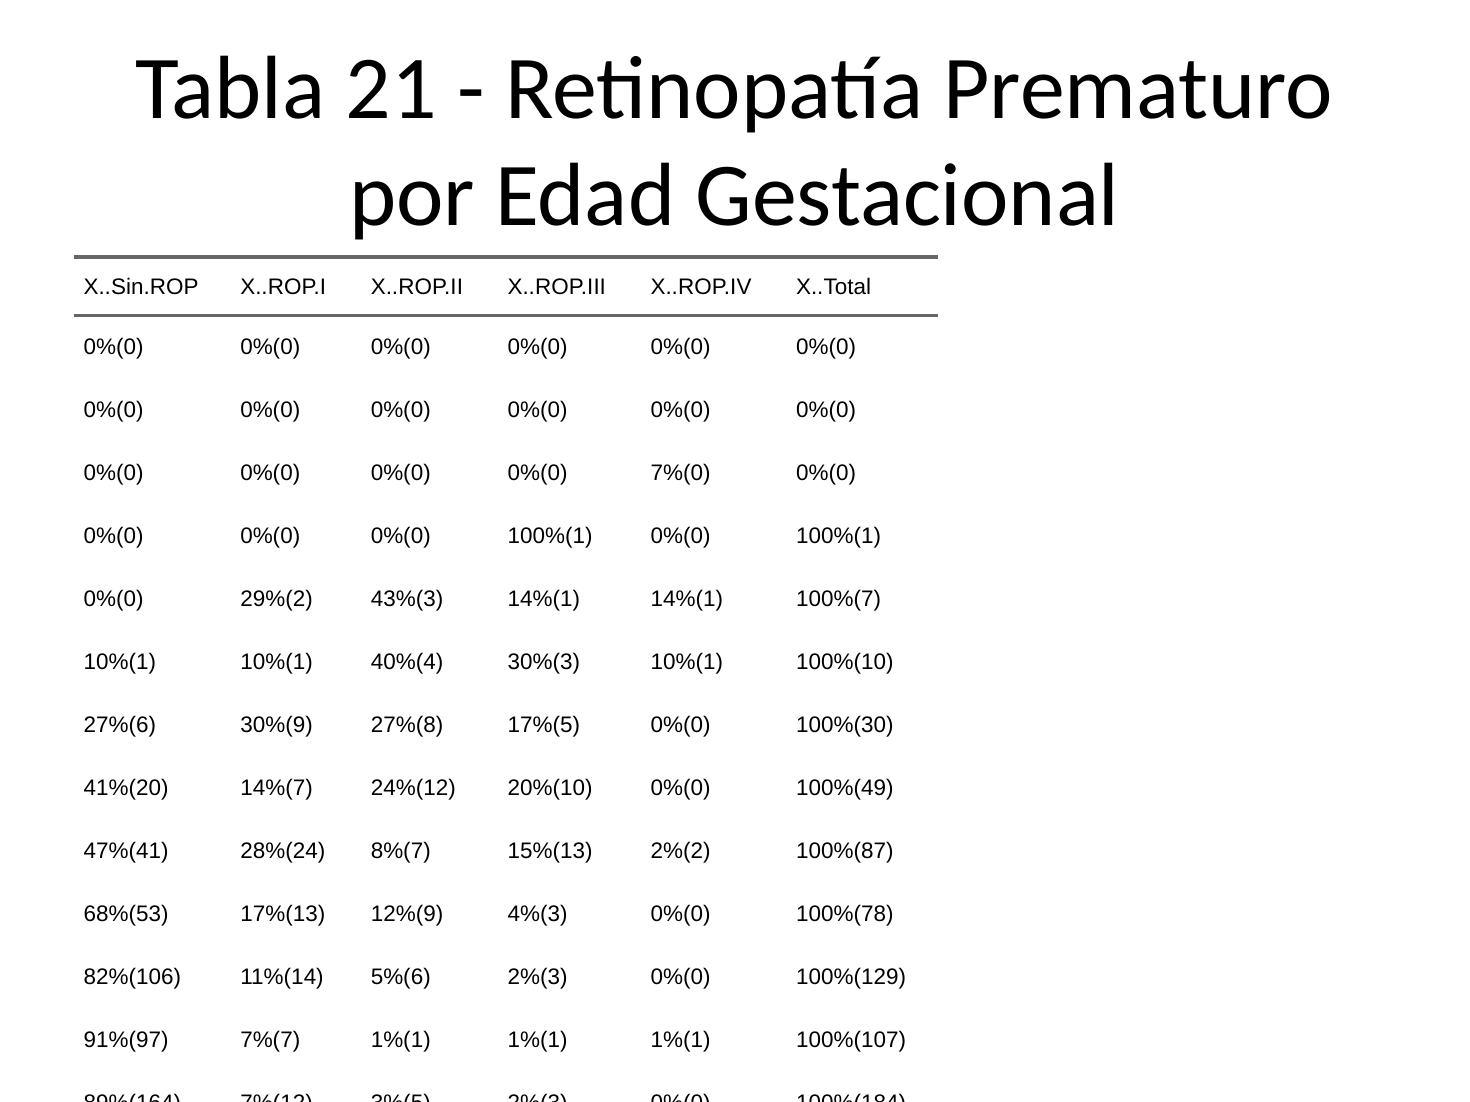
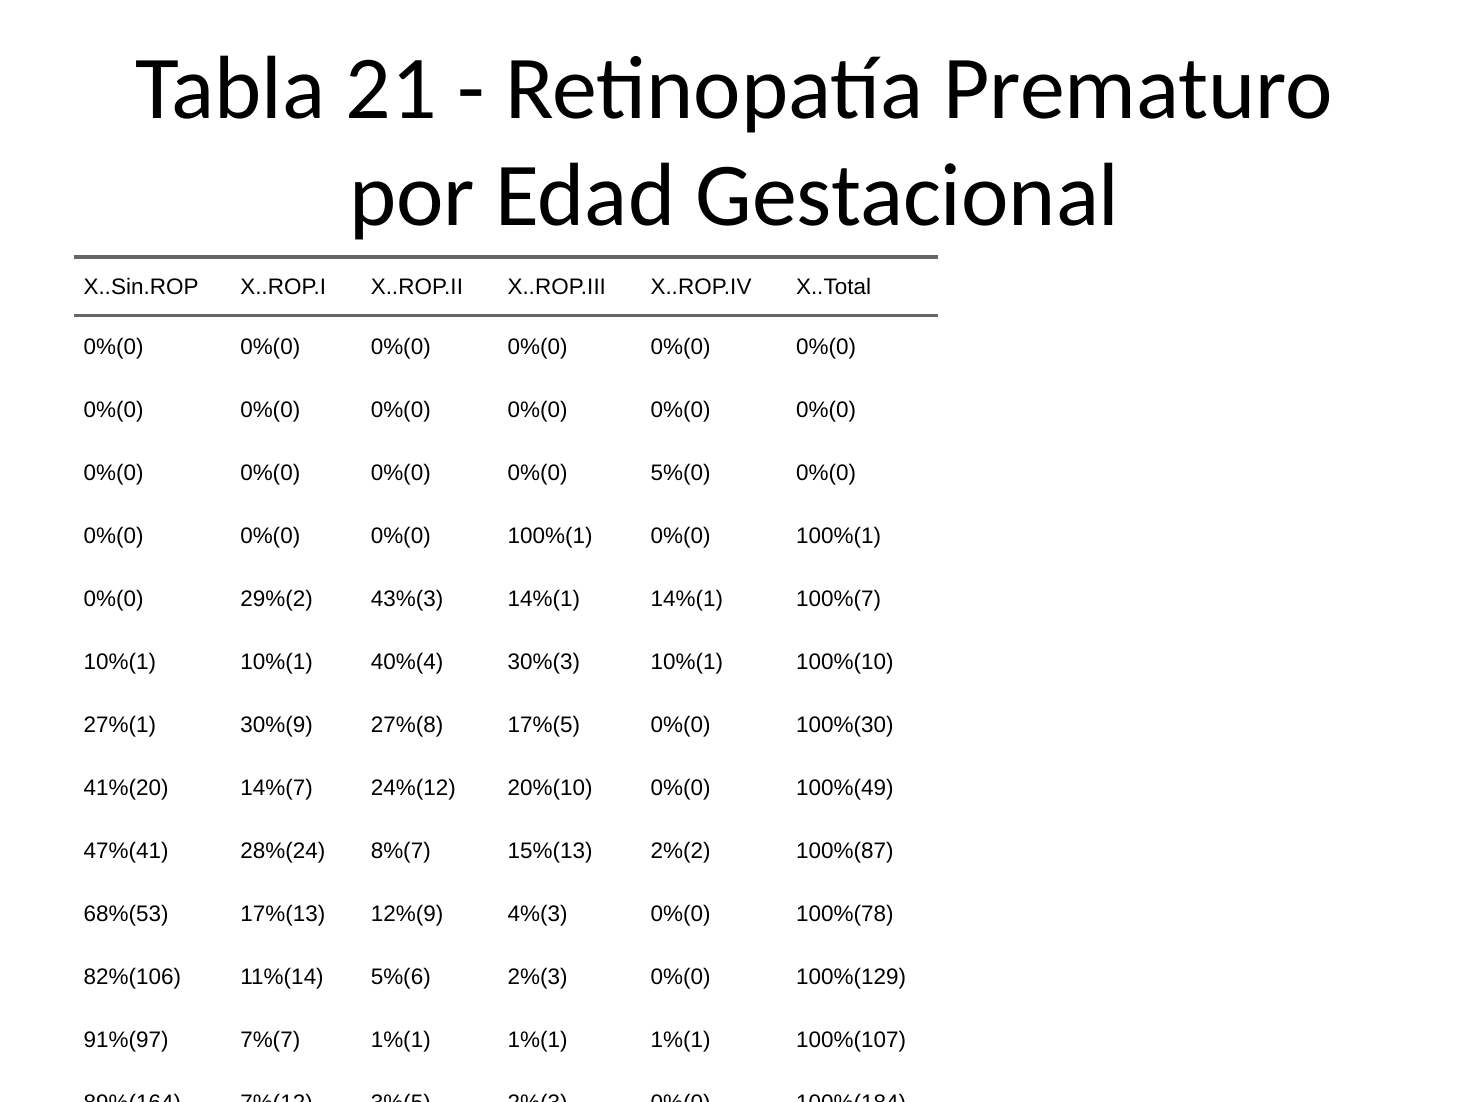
7%(0: 7%(0 -> 5%(0 (681, 474)
27%(6: 27%(6 -> 27%(1 (120, 725)
